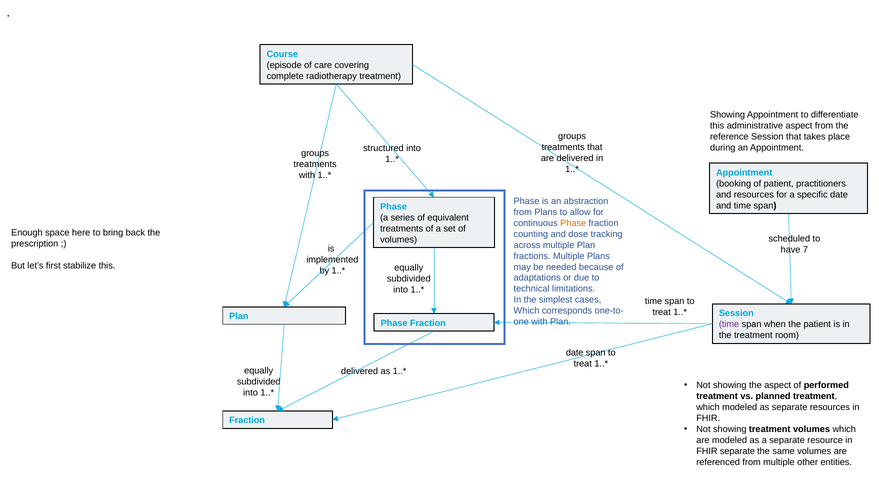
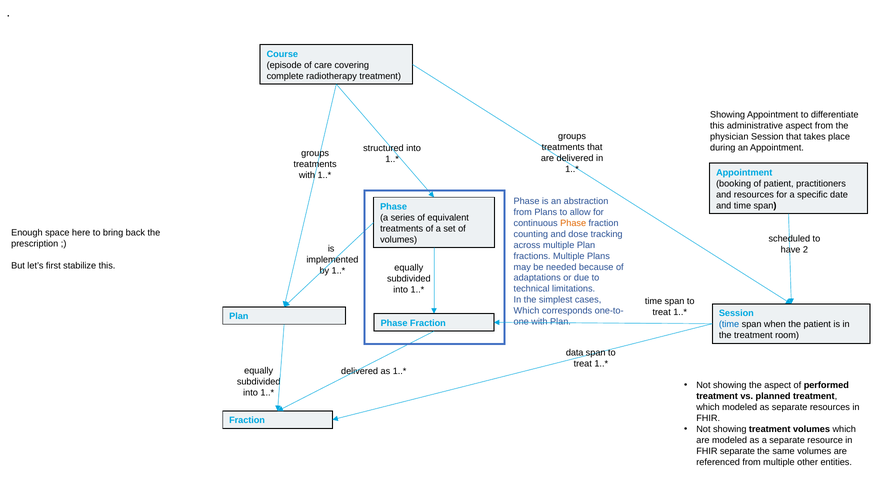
reference: reference -> physician (729, 137)
7: 7 -> 2 (806, 250)
time colour: purple -> blue (729, 325)
date: date -> data (575, 353)
